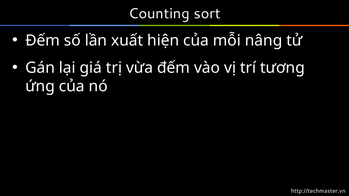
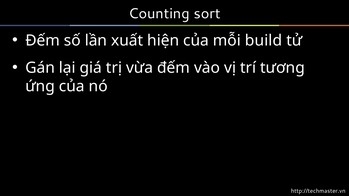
nâng: nâng -> build (264, 40)
